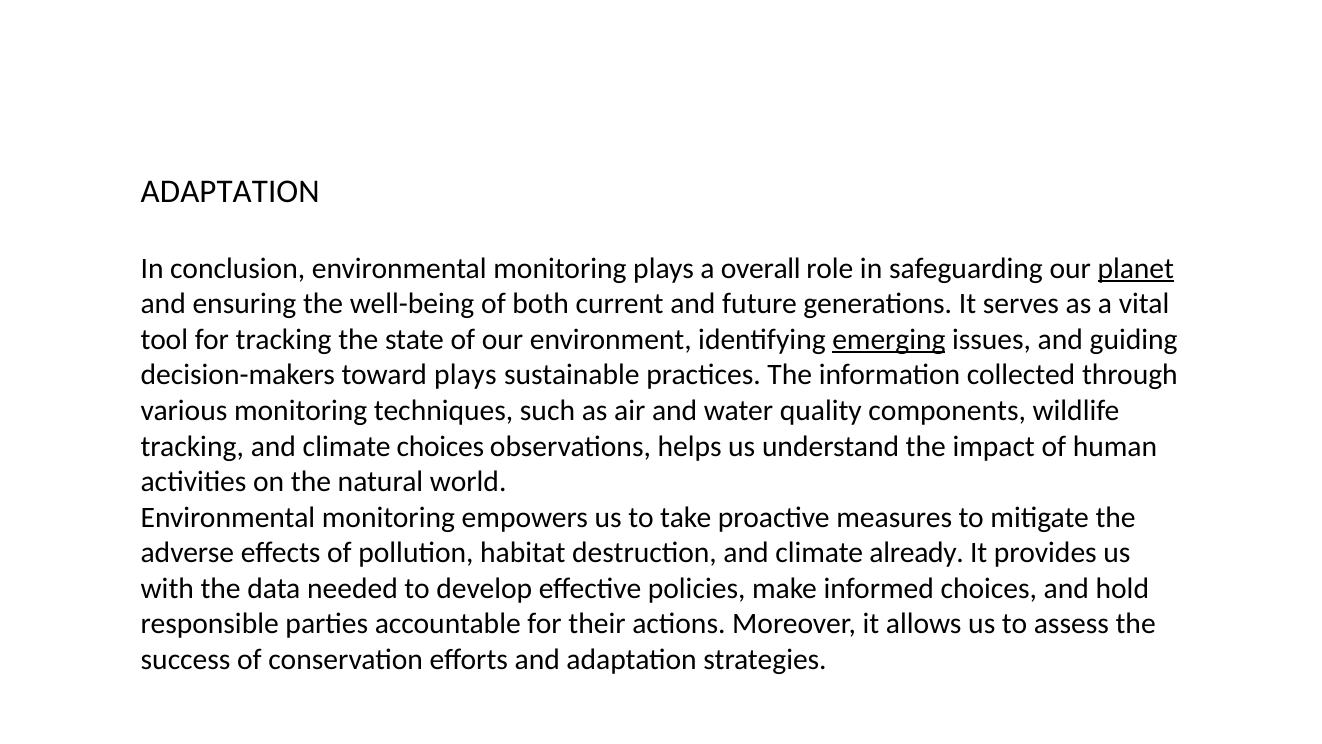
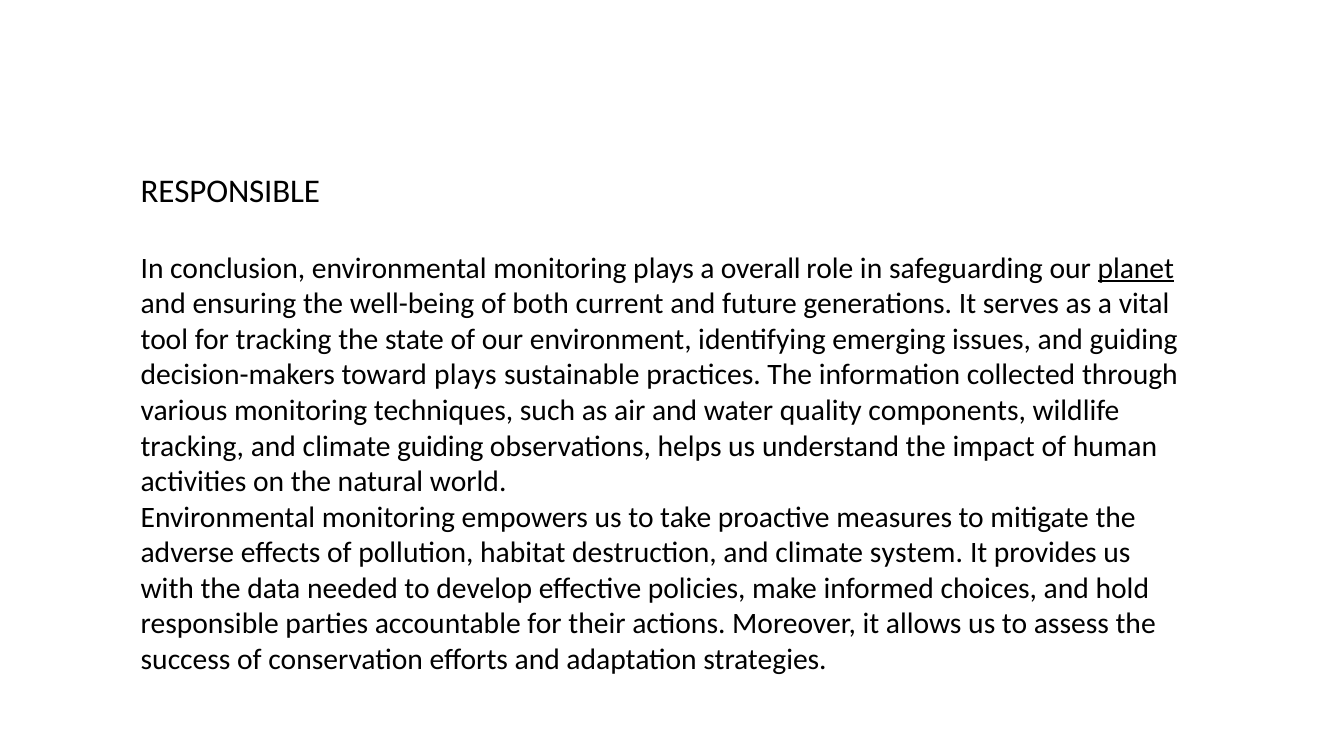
ADAPTATION: ADAPTATION -> RESPONSIBLE (230, 191)
emerging underline: present -> none (889, 339)
climate choices: choices -> guiding (440, 446)
already: already -> system (916, 553)
